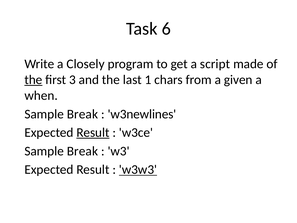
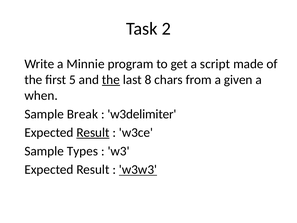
6: 6 -> 2 (166, 29)
Closely: Closely -> Minnie (86, 64)
the underline: present -> none (33, 80)
3: 3 -> 5 (72, 80)
the underline: none -> present (111, 80)
1: 1 -> 8 (148, 80)
w3newlines: w3newlines -> w3delimiter (142, 114)
Break: Break -> Types (82, 151)
